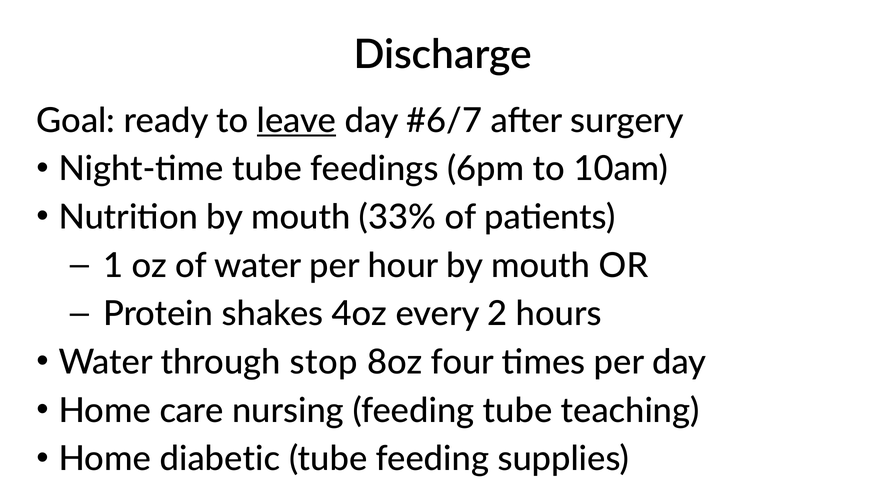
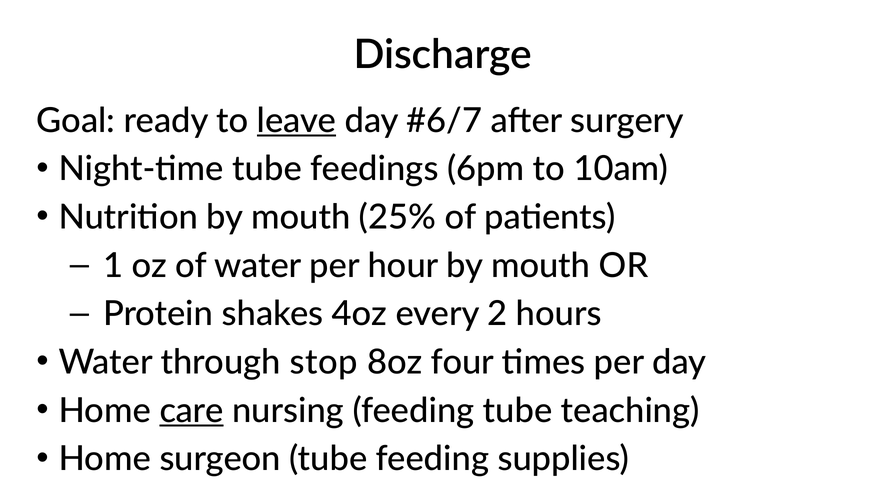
33%: 33% -> 25% (398, 218)
care underline: none -> present (192, 411)
diabetic: diabetic -> surgeon (220, 460)
